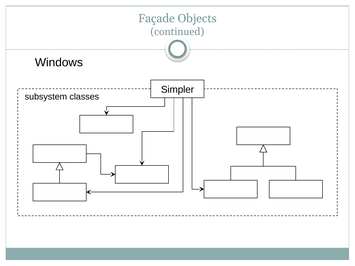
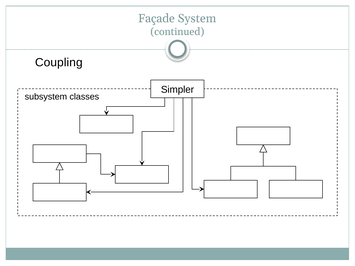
Objects: Objects -> System (197, 19)
Windows: Windows -> Coupling (59, 63)
